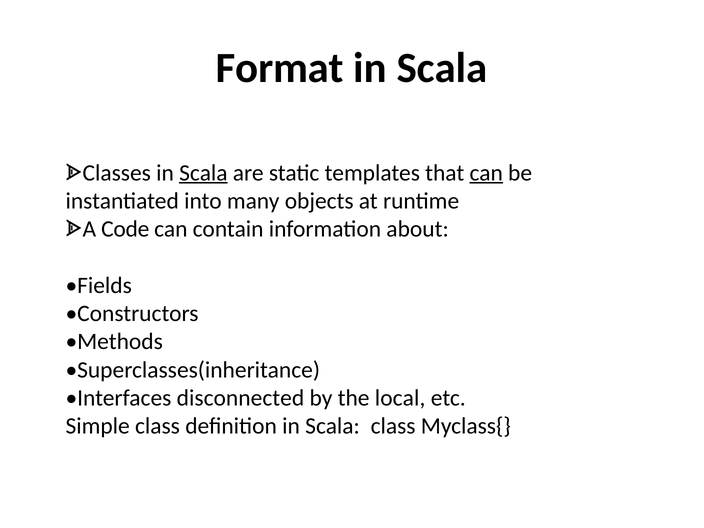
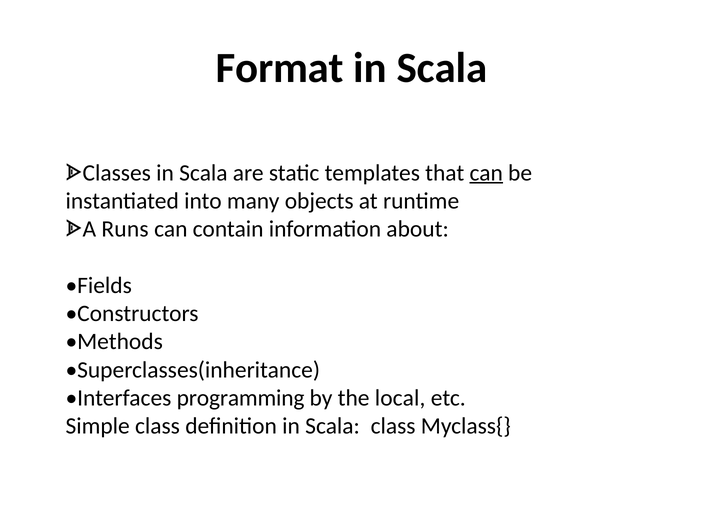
Scala underline: present -> none (203, 173)
Code: Code -> Runs (125, 229)
disconnected: disconnected -> programming (241, 398)
